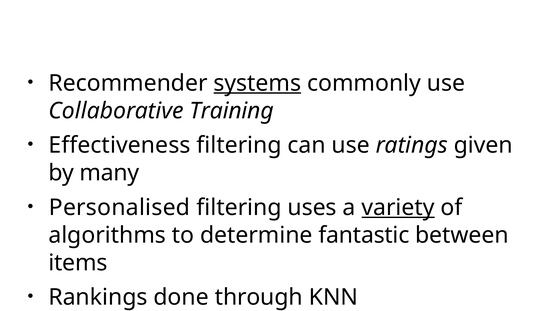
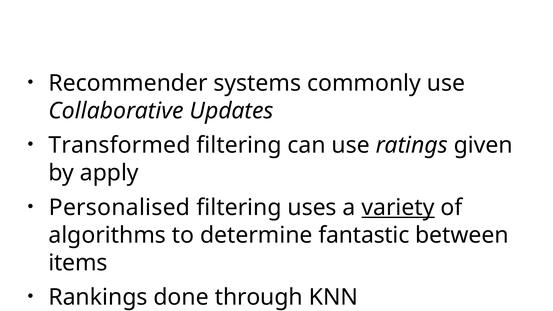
systems underline: present -> none (257, 83)
Training: Training -> Updates (232, 111)
Effectiveness: Effectiveness -> Transformed (120, 145)
many: many -> apply (109, 173)
